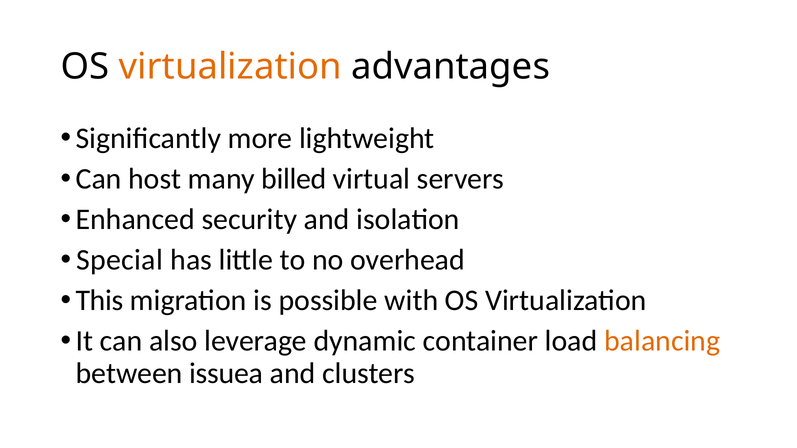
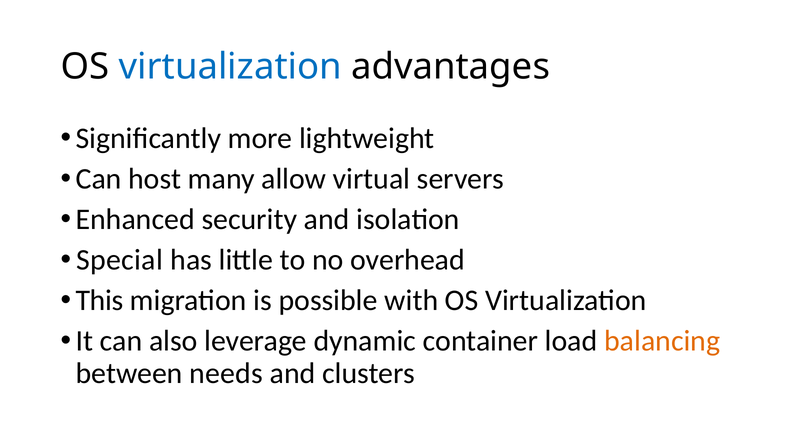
virtualization colour: orange -> blue (230, 67)
billed: billed -> allow (294, 179)
issuea: issuea -> needs (226, 374)
